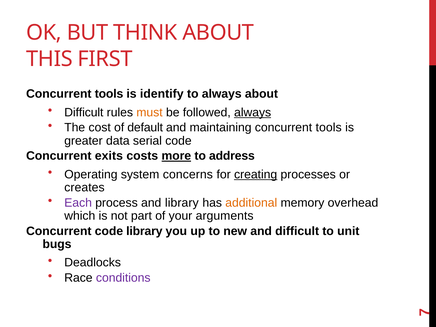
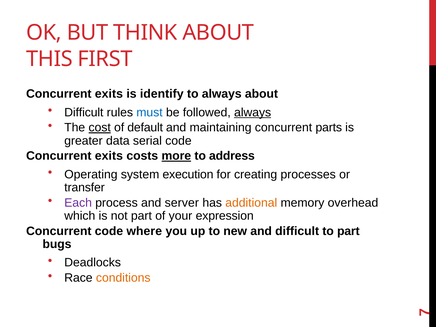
tools: tools -> exits (109, 94)
must colour: orange -> blue (150, 112)
cost underline: none -> present (100, 128)
maintaining concurrent tools: tools -> parts (329, 128)
concerns: concerns -> execution (188, 174)
creating underline: present -> none (256, 174)
creates: creates -> transfer (85, 188)
and library: library -> server (182, 203)
arguments: arguments -> expression (225, 216)
code library: library -> where (144, 231)
to unit: unit -> part (348, 231)
conditions colour: purple -> orange (123, 278)
